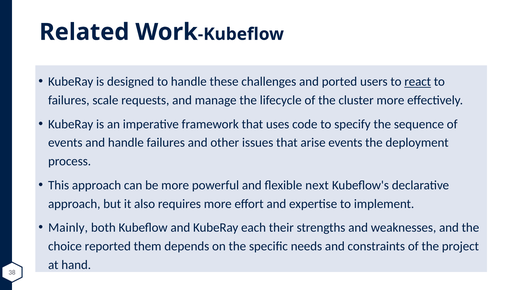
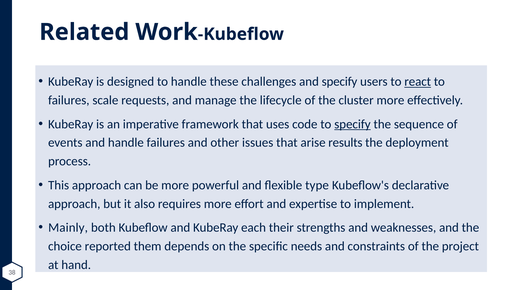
and ported: ported -> specify (340, 82)
specify underline: none -> present (352, 124)
arise events: events -> results (345, 143)
next: next -> type (317, 185)
